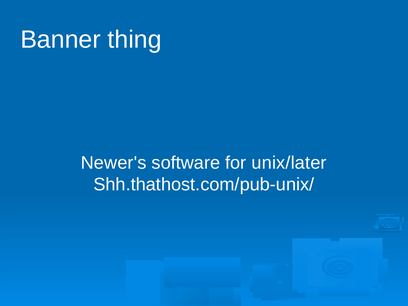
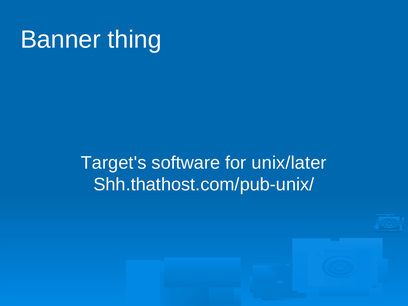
Newer's: Newer's -> Target's (114, 163)
